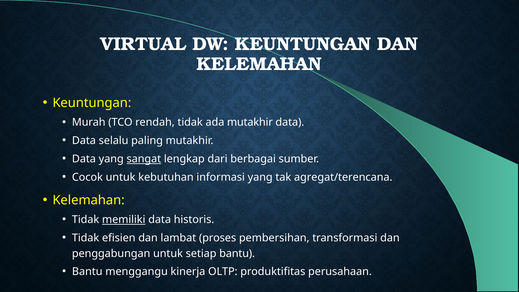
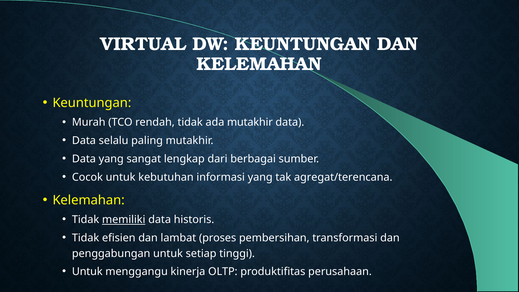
sangat underline: present -> none (144, 159)
setiap bantu: bantu -> tinggi (237, 253)
Bantu: Bantu -> Untuk (87, 272)
